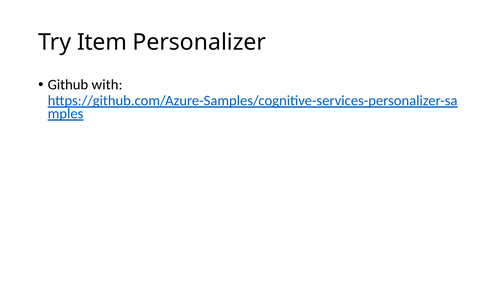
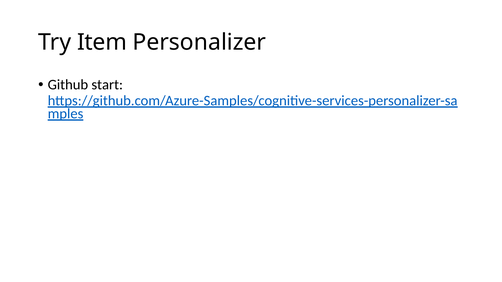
with: with -> start (107, 85)
